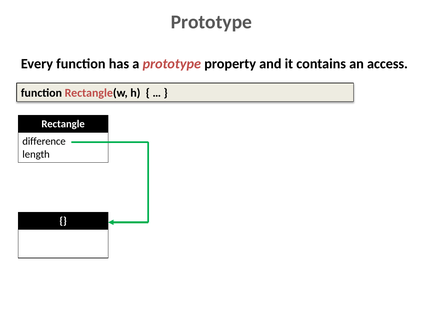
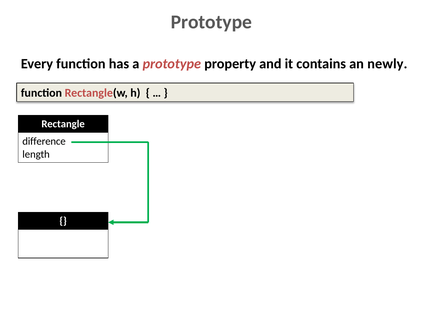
access: access -> newly (387, 64)
